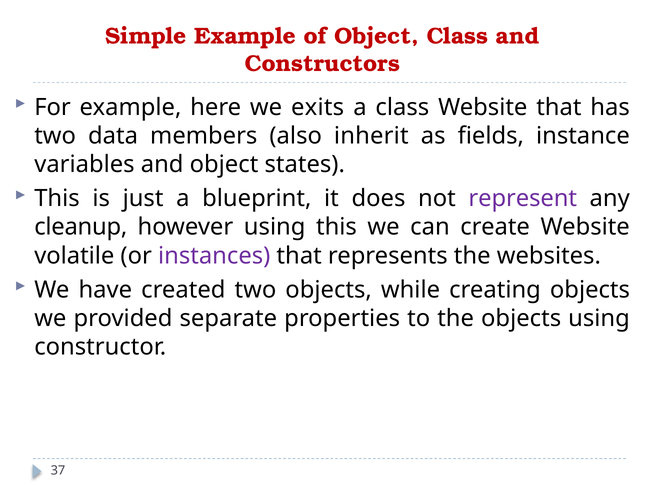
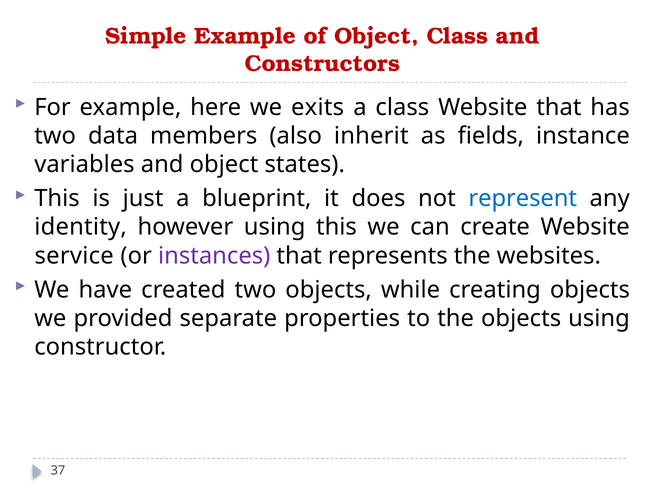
represent colour: purple -> blue (523, 198)
cleanup: cleanup -> identity (81, 227)
volatile: volatile -> service (74, 255)
